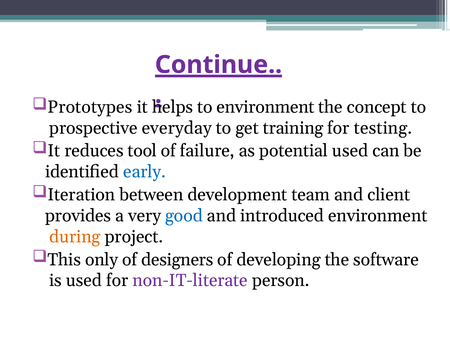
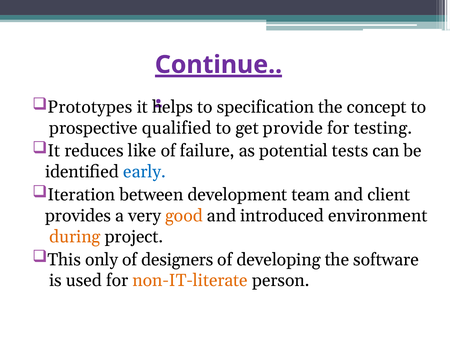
to environment: environment -> specification (265, 107)
everyday: everyday -> qualified (177, 128)
training: training -> provide (293, 128)
tool: tool -> like (142, 151)
potential used: used -> tests (350, 151)
good colour: blue -> orange (184, 216)
non-IT-literate colour: purple -> orange (190, 281)
